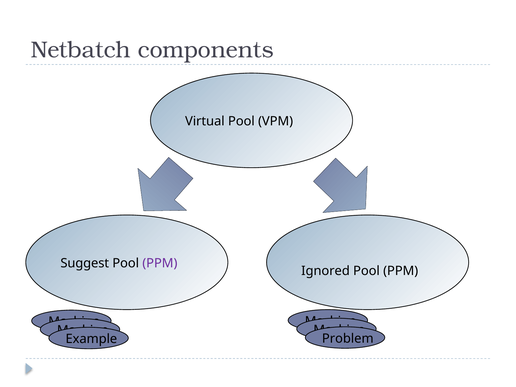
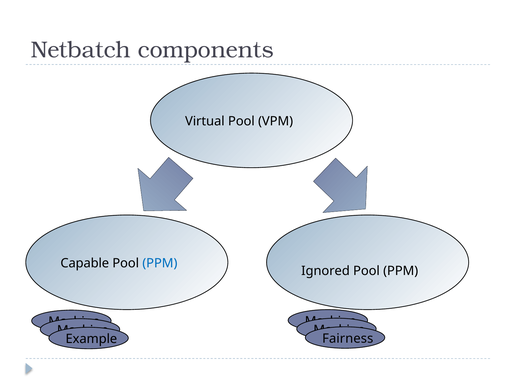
Suggest: Suggest -> Capable (85, 263)
PPM colour: purple -> blue (160, 263)
Problem: Problem -> Fairness (348, 338)
